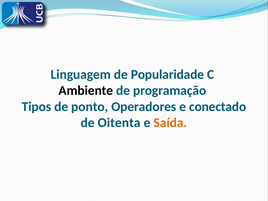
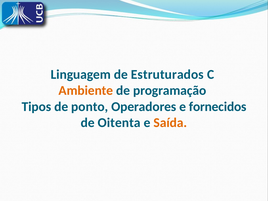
Popularidade: Popularidade -> Estruturados (167, 74)
Ambiente colour: black -> orange (86, 91)
conectado: conectado -> fornecidos (218, 107)
